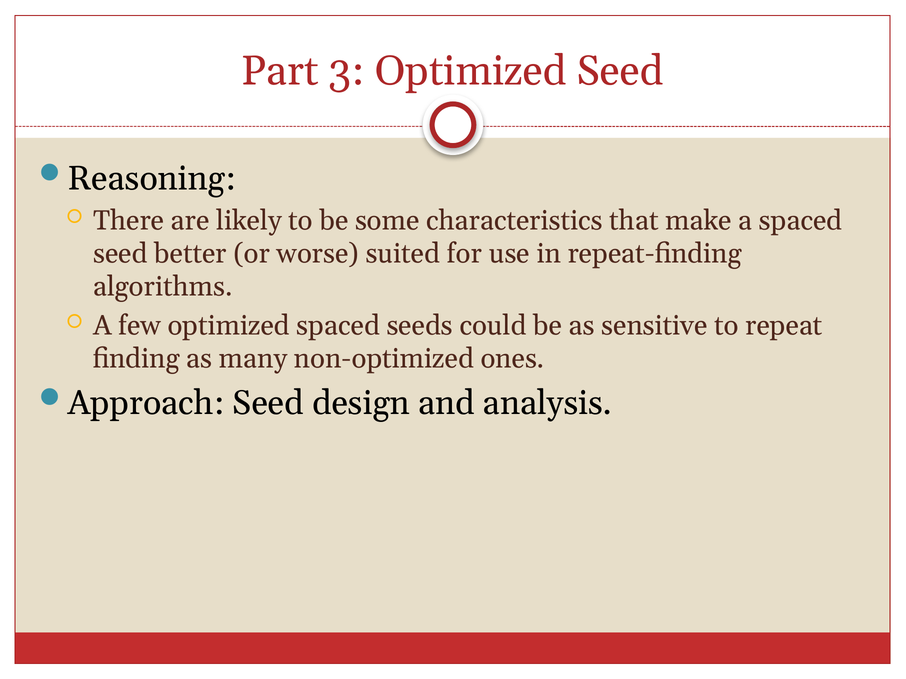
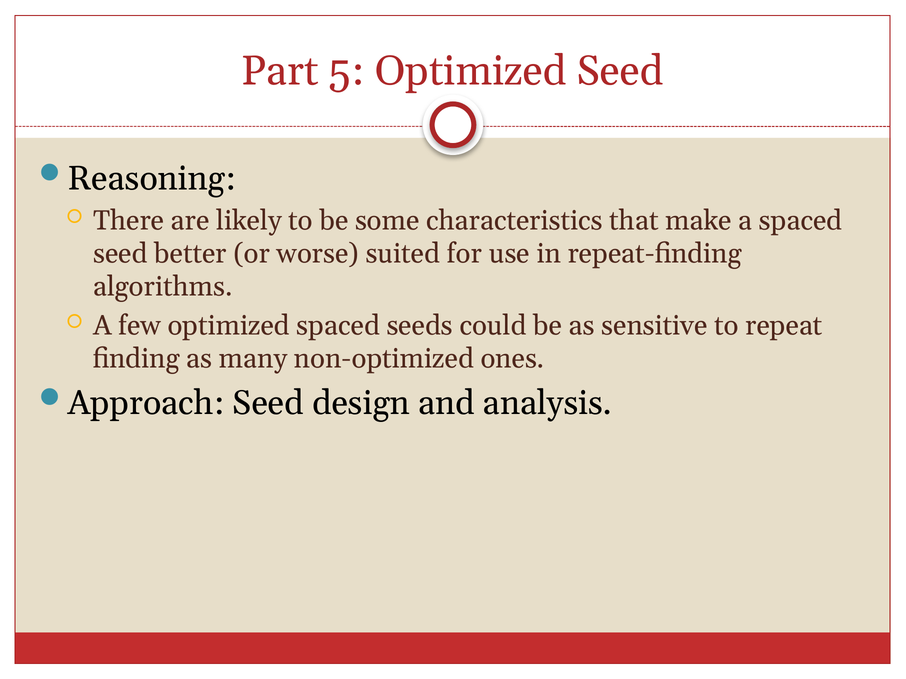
3: 3 -> 5 (346, 71)
